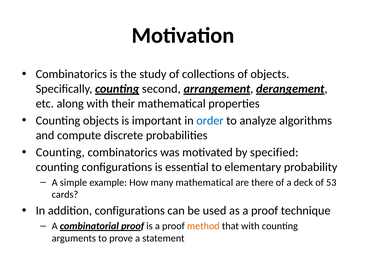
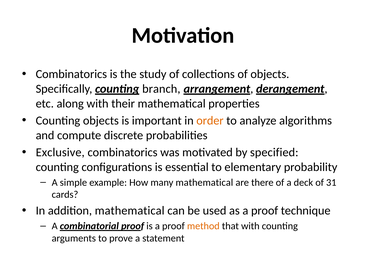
second: second -> branch (161, 89)
order colour: blue -> orange (210, 120)
Counting: Counting -> Exclusive (60, 152)
53: 53 -> 31 (331, 182)
addition configurations: configurations -> mathematical (130, 210)
